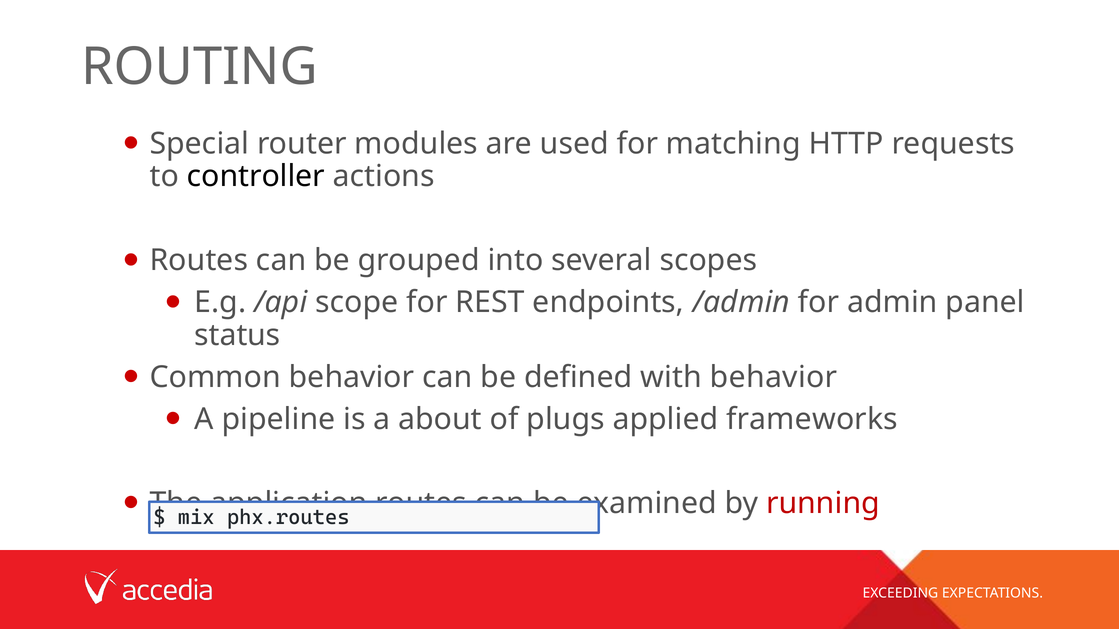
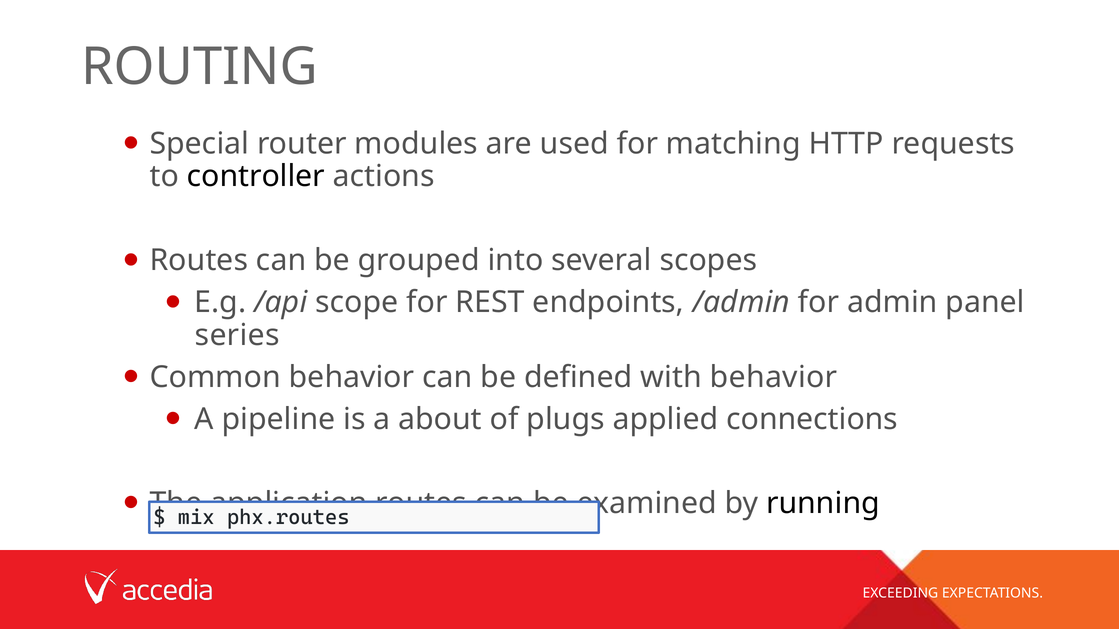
status: status -> series (237, 335)
frameworks: frameworks -> connections (812, 419)
running colour: red -> black (823, 504)
